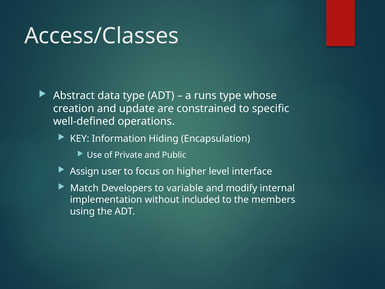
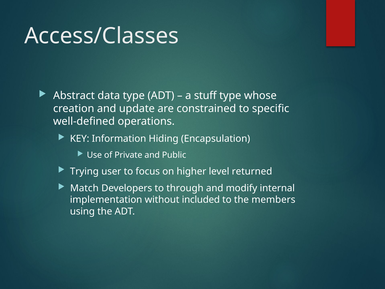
runs: runs -> stuff (205, 96)
Assign: Assign -> Trying (84, 171)
interface: interface -> returned (252, 171)
variable: variable -> through (185, 188)
